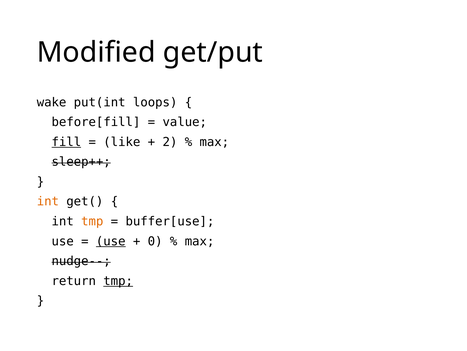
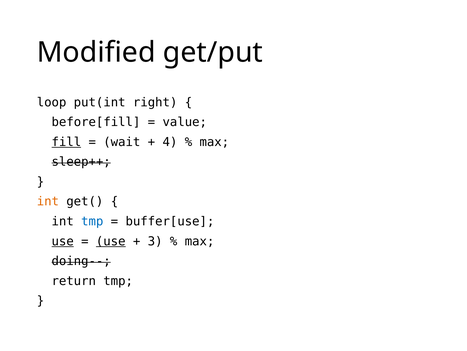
wake: wake -> loop (52, 102)
loops: loops -> right (155, 102)
like: like -> wait (122, 142)
2: 2 -> 4 (170, 142)
tmp colour: orange -> blue (92, 221)
use underline: none -> present (63, 241)
0: 0 -> 3 (155, 241)
nudge--: nudge-- -> doing-- (81, 261)
tmp underline: present -> none (118, 280)
